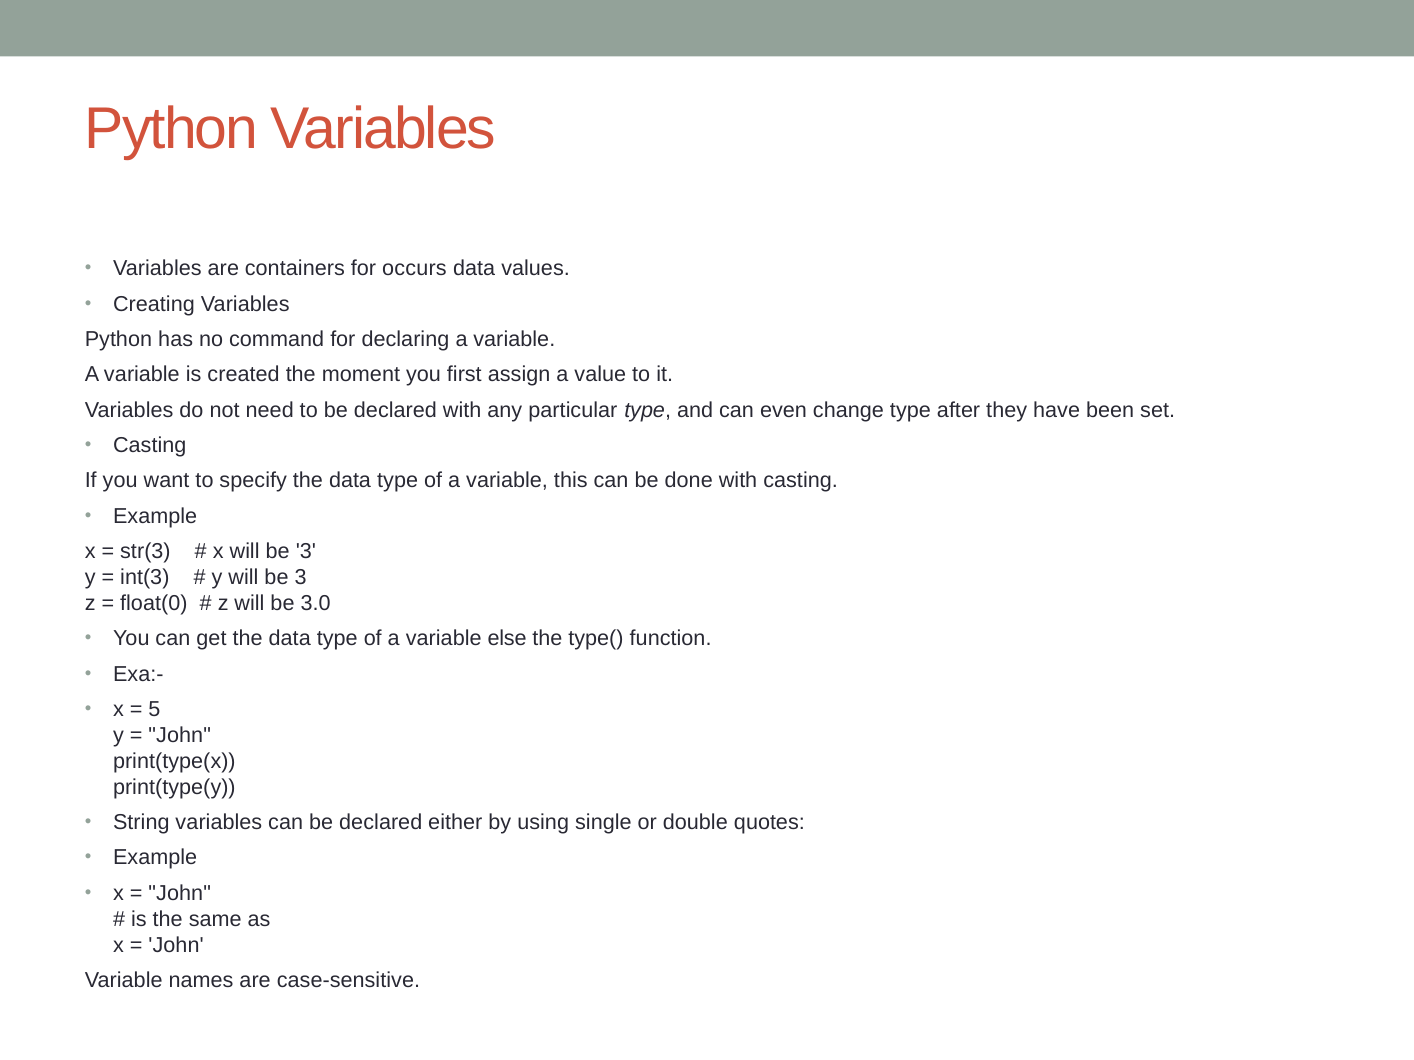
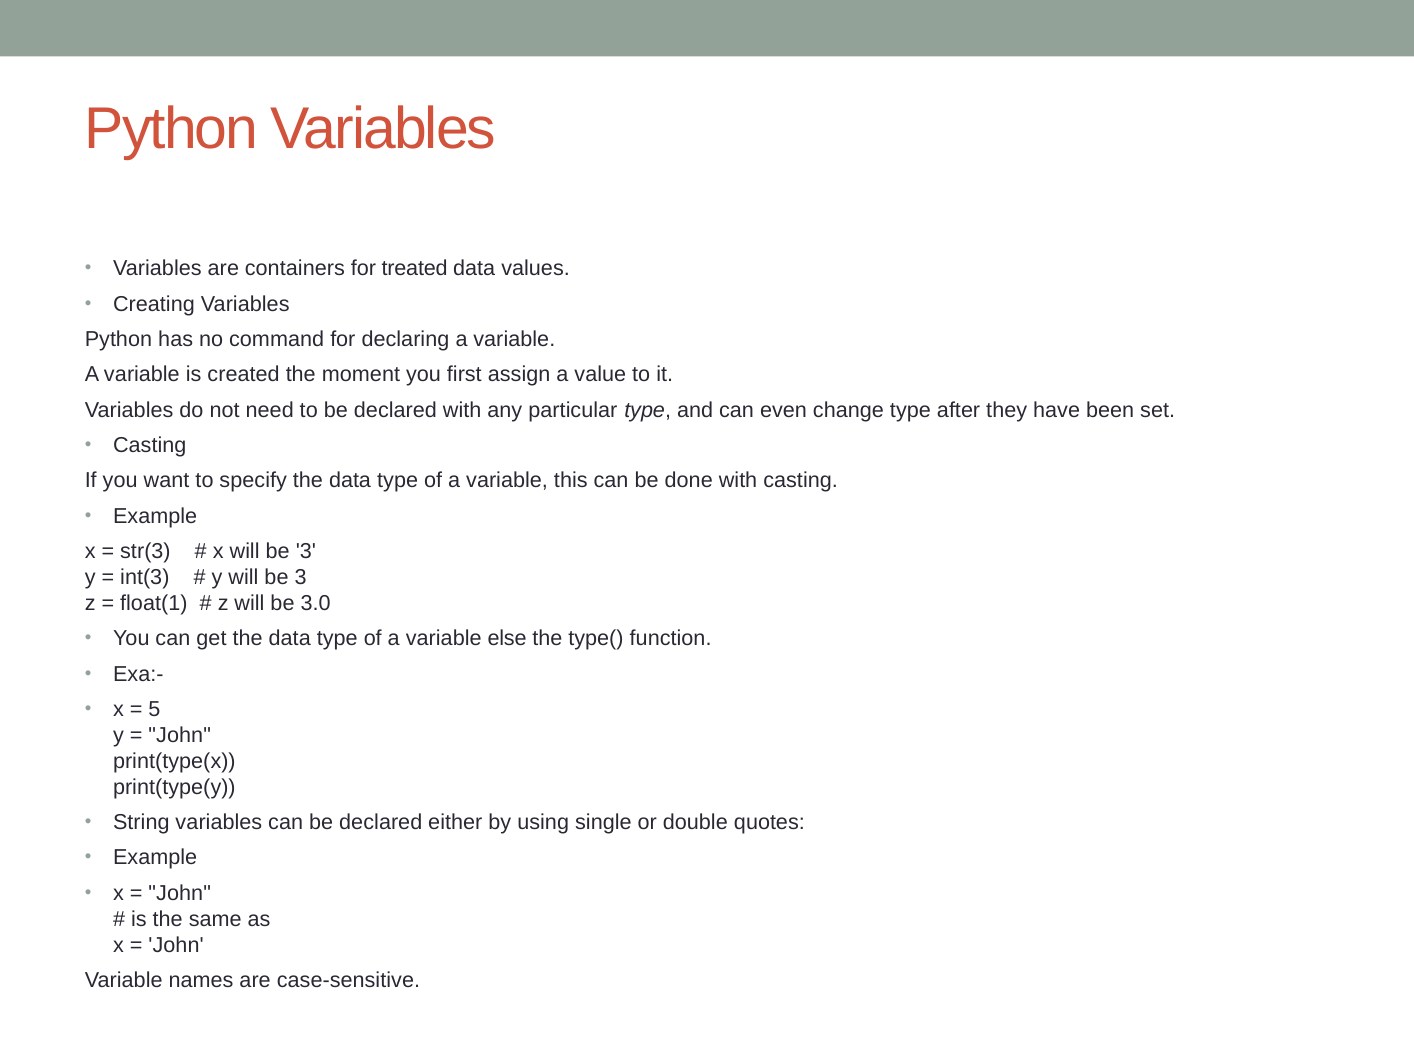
occurs: occurs -> treated (415, 269)
float(0: float(0 -> float(1 (154, 604)
